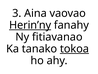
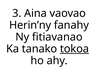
Herin’ny underline: present -> none (30, 25)
